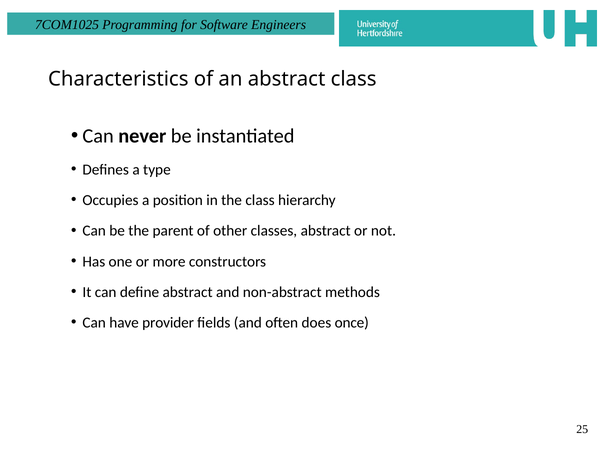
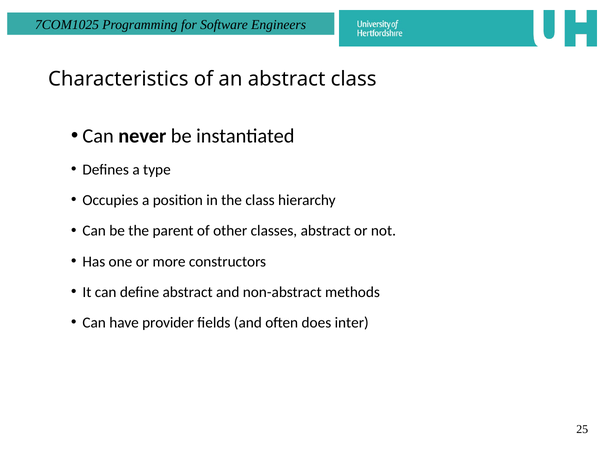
once: once -> inter (352, 323)
